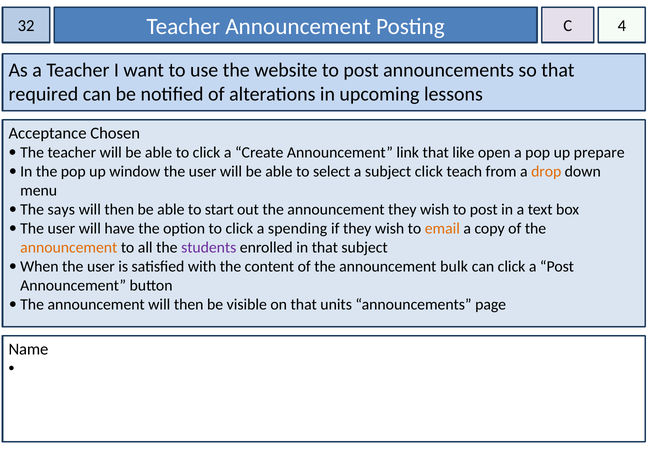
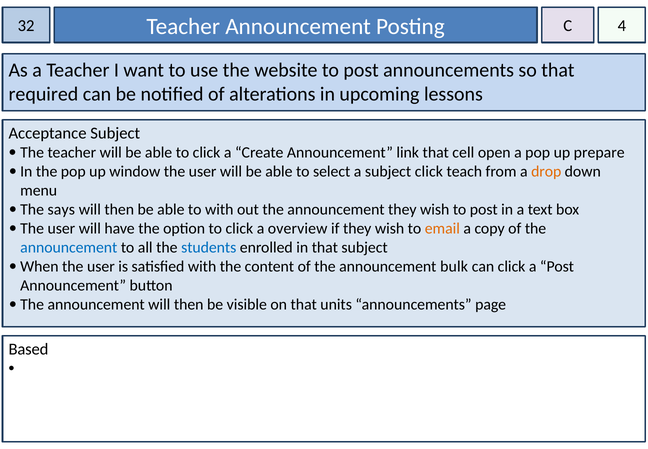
Acceptance Chosen: Chosen -> Subject (115, 133)
like: like -> cell (463, 153)
to start: start -> with (219, 209)
spending: spending -> overview (298, 228)
announcement colour: orange -> blue (69, 247)
students colour: purple -> blue (209, 247)
Name: Name -> Based (28, 349)
